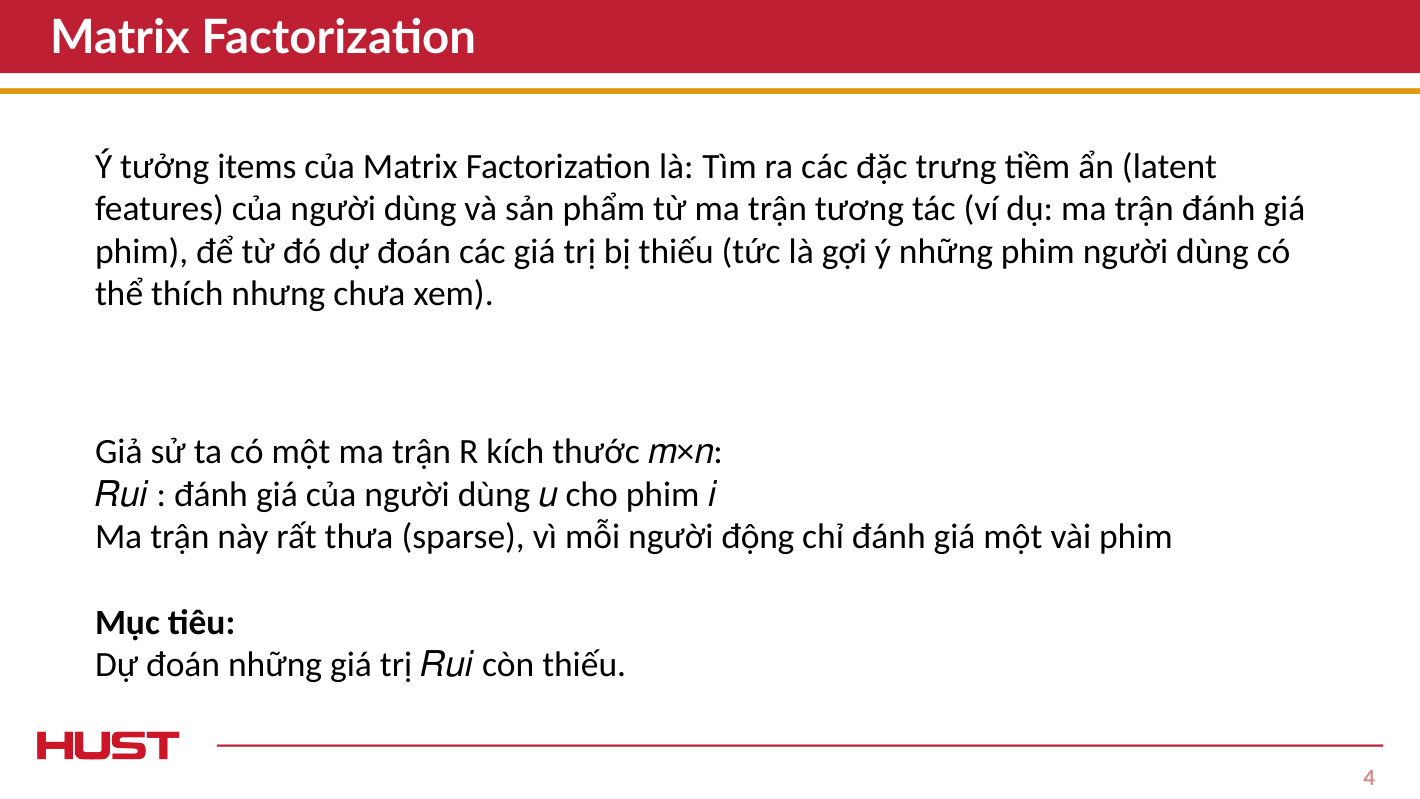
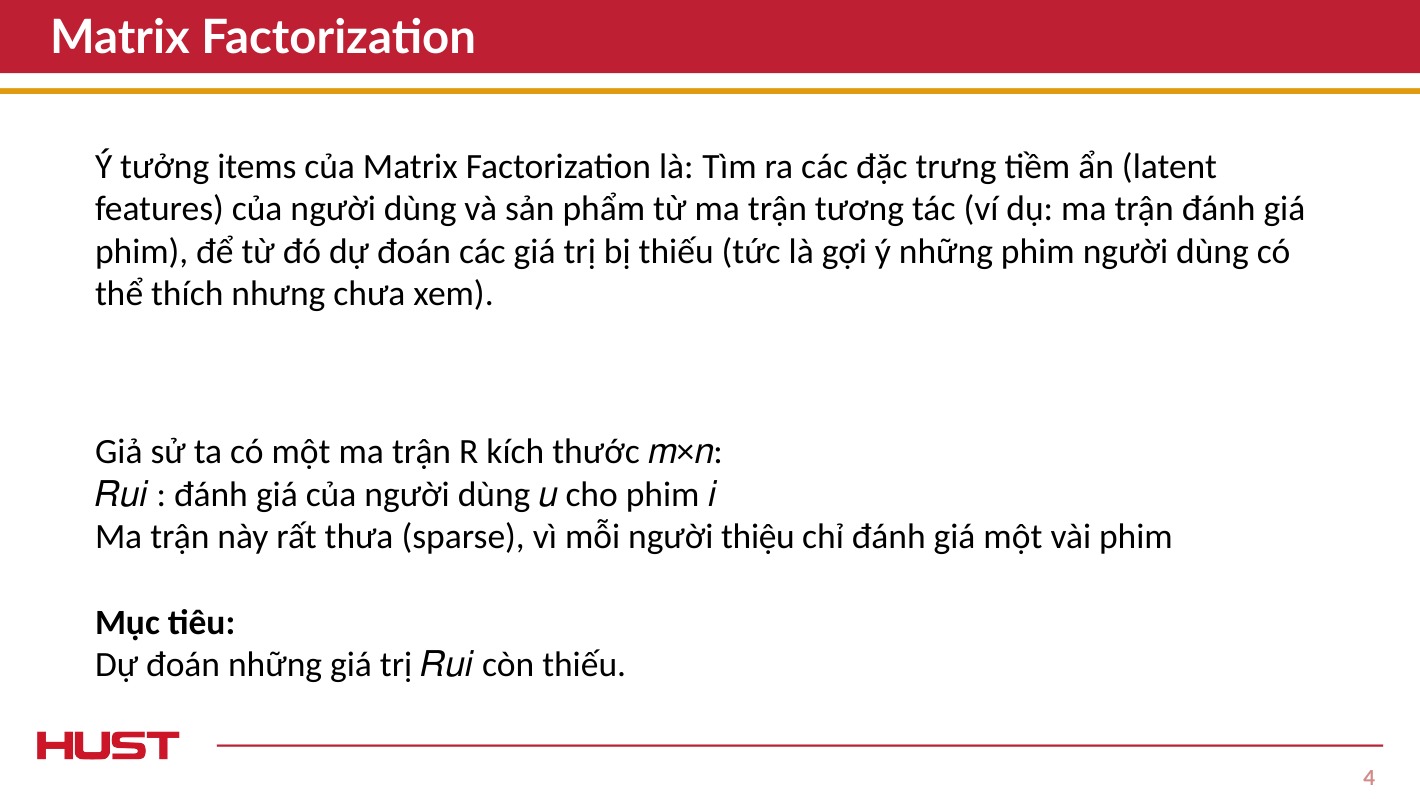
động: động -> thiệu (758, 537)
